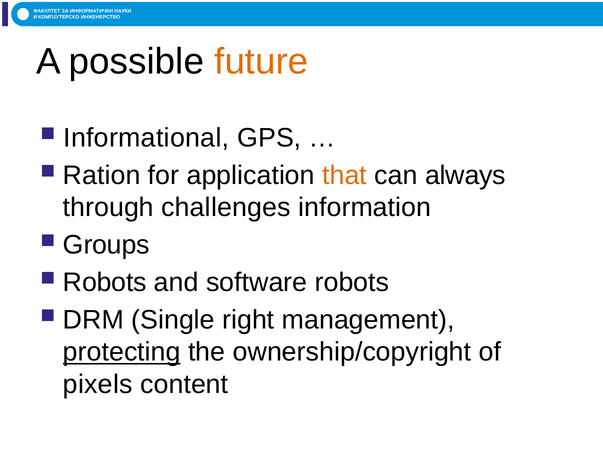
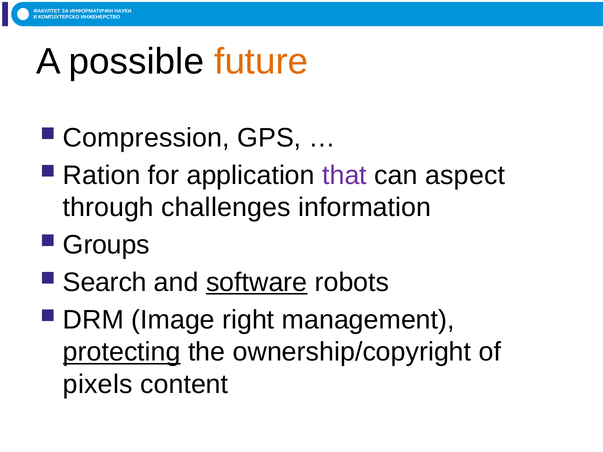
Informational: Informational -> Compression (146, 138)
that colour: orange -> purple (345, 175)
always: always -> aspect (465, 175)
Robots: Robots -> Search (105, 283)
software underline: none -> present (257, 283)
Single: Single -> Image (173, 320)
